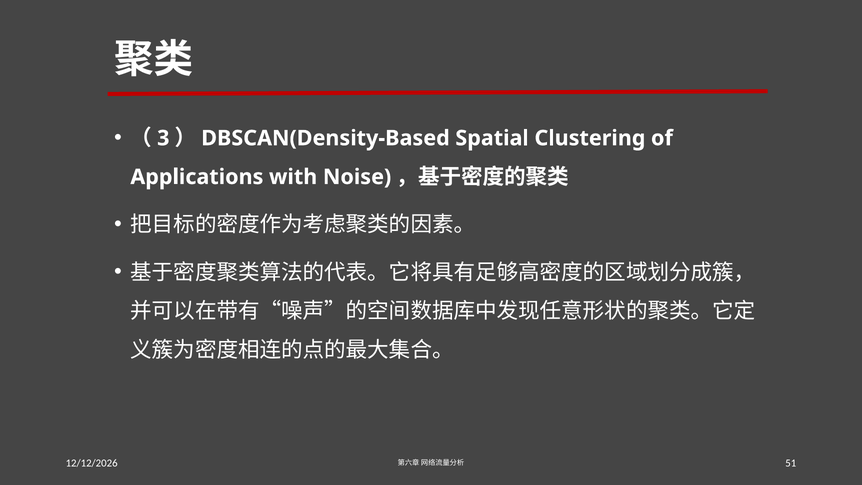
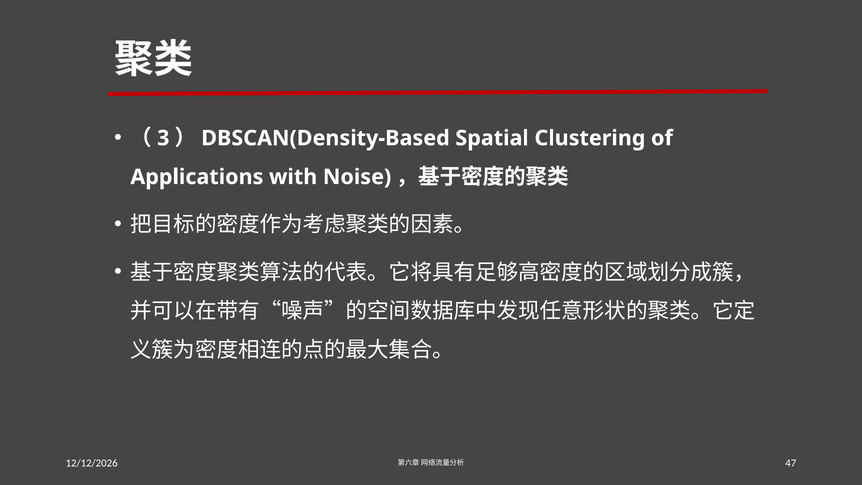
51: 51 -> 47 (791, 463)
